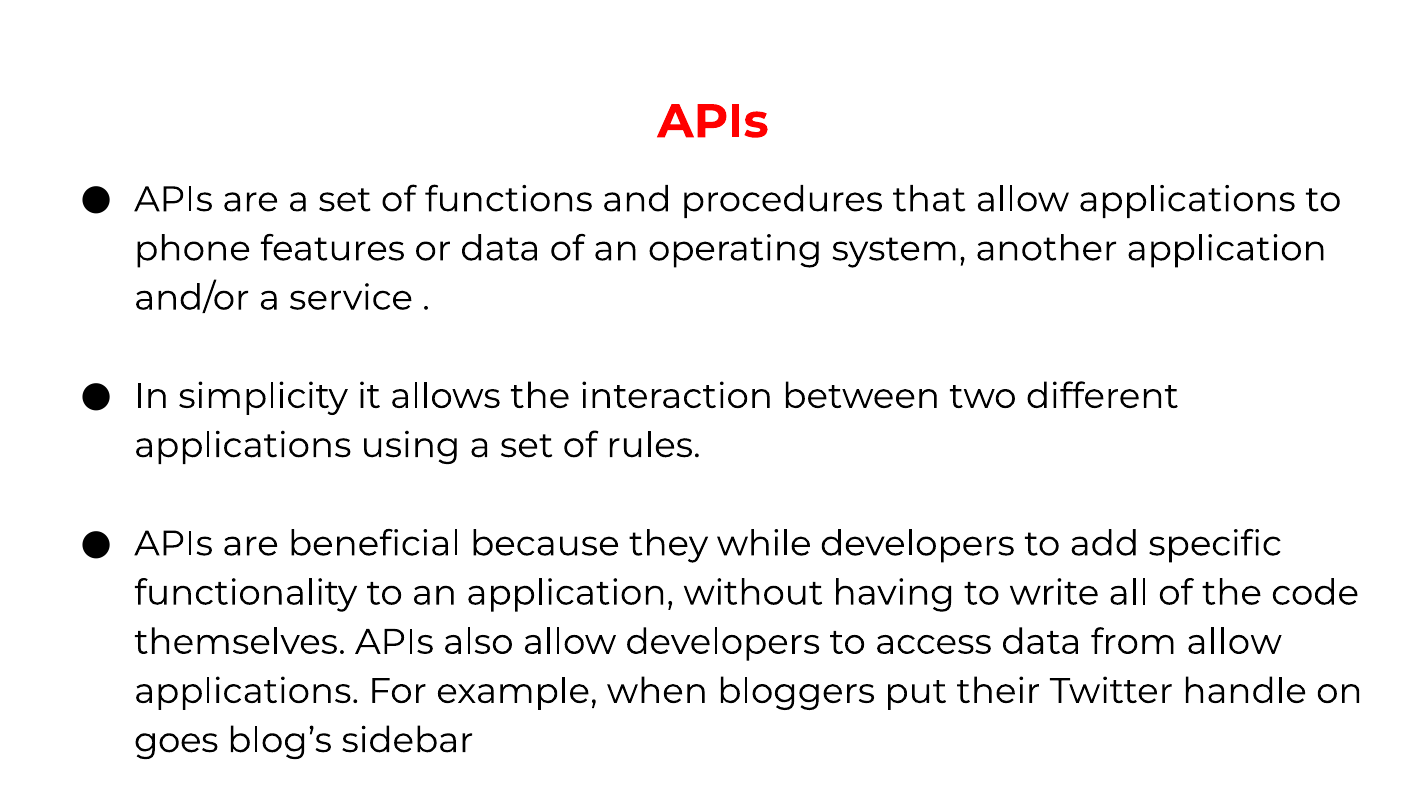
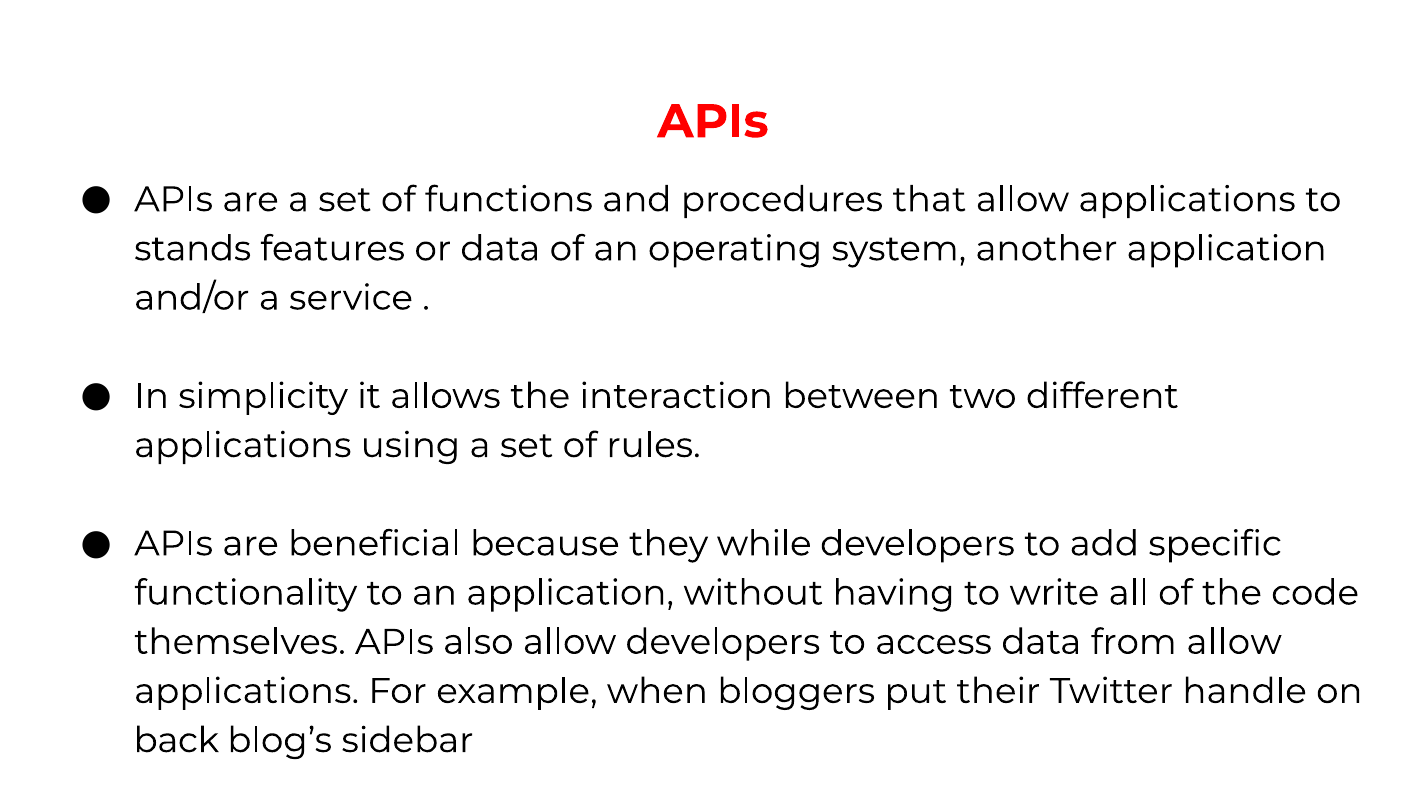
phone: phone -> stands (193, 249)
goes: goes -> back (176, 741)
